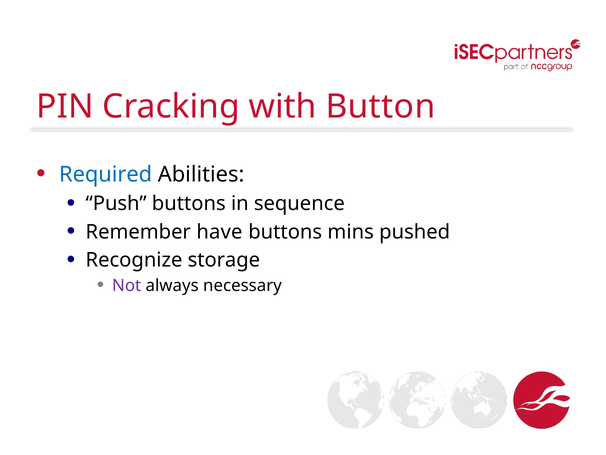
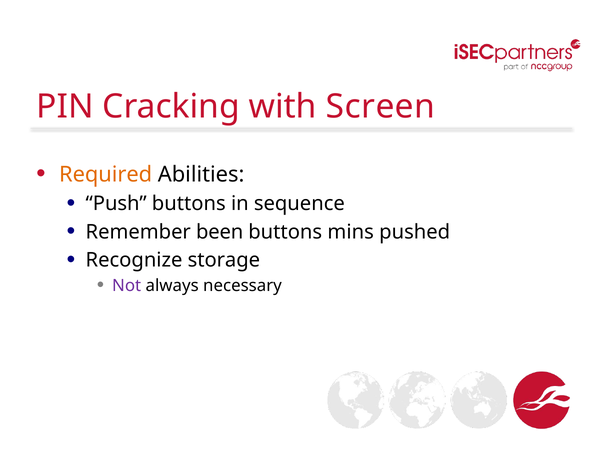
Button: Button -> Screen (380, 106)
Required colour: blue -> orange (106, 174)
have: have -> been (220, 232)
